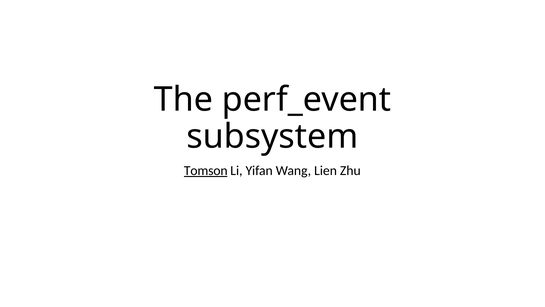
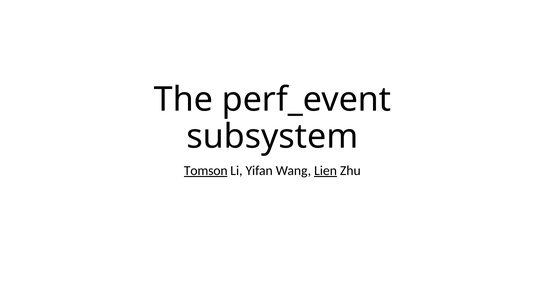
Lien underline: none -> present (326, 170)
